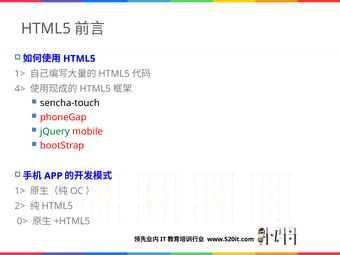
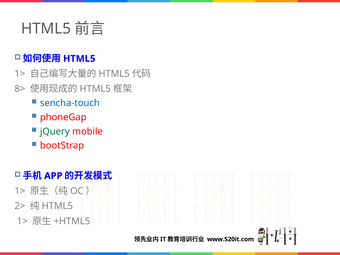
4>: 4> -> 8> (20, 89)
sencha-touch colour: black -> blue (70, 103)
0>: 0> -> 1> (22, 221)
